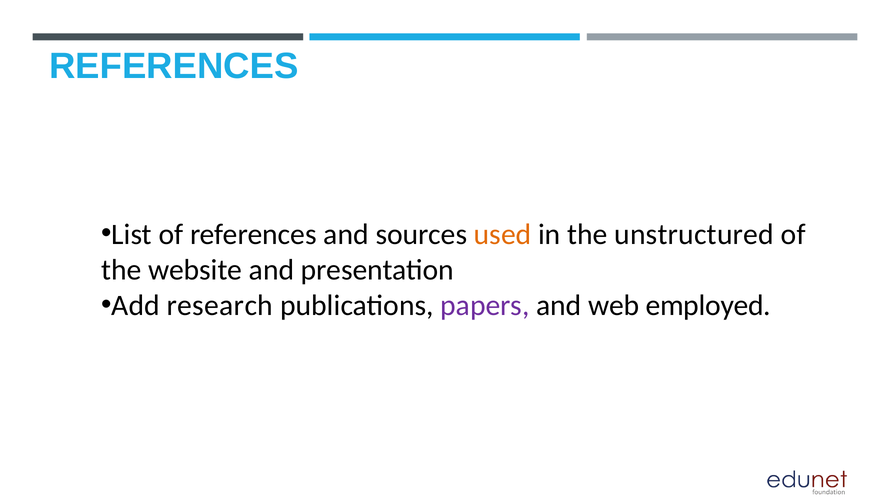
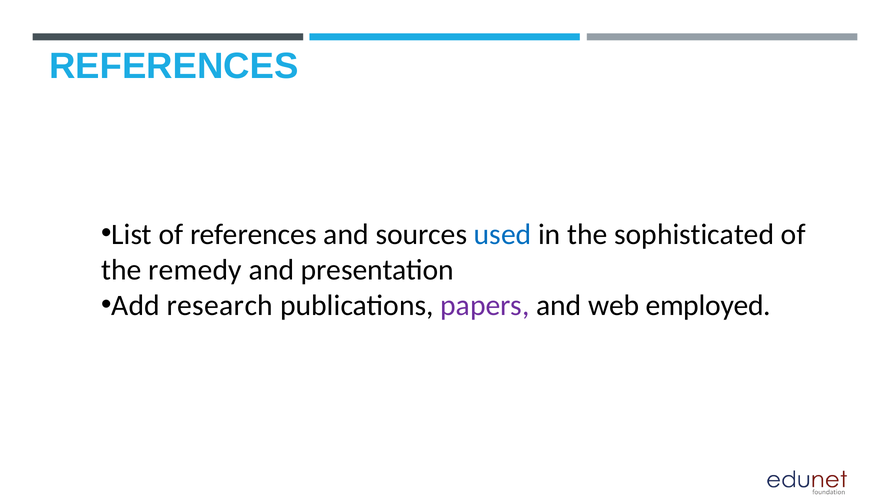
used colour: orange -> blue (503, 235)
unstructured: unstructured -> sophisticated (694, 235)
website: website -> remedy (195, 270)
